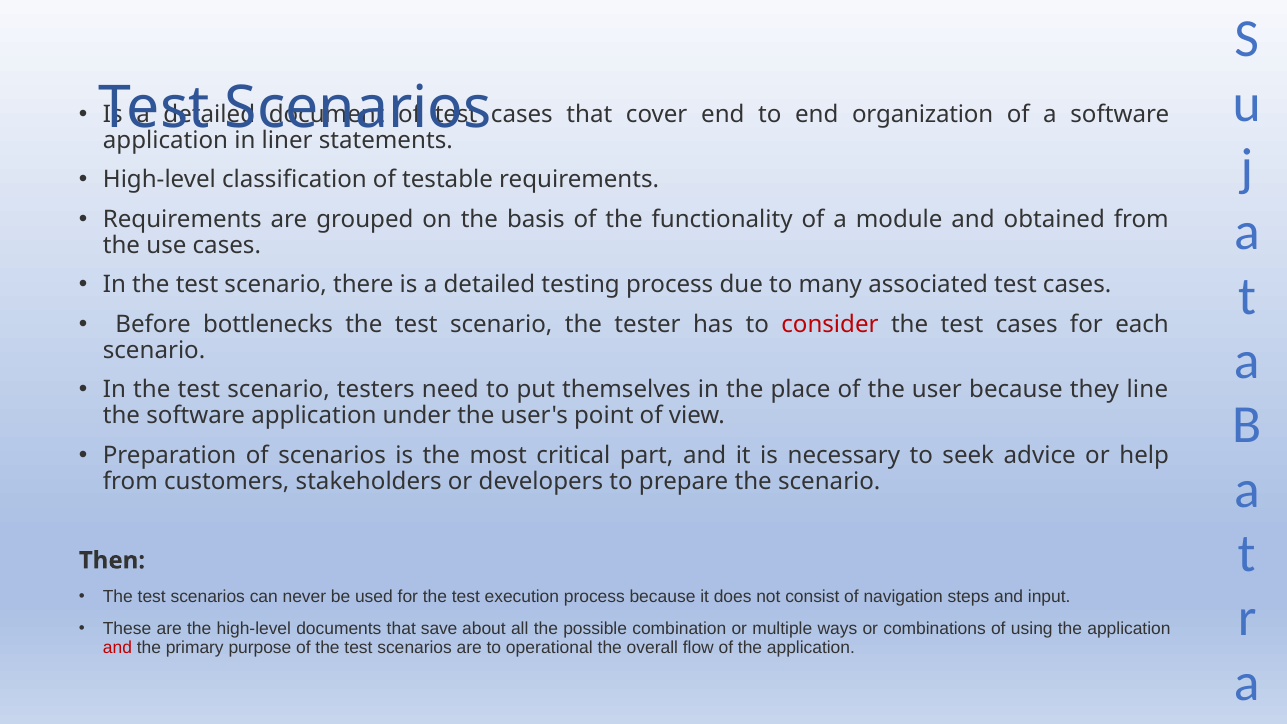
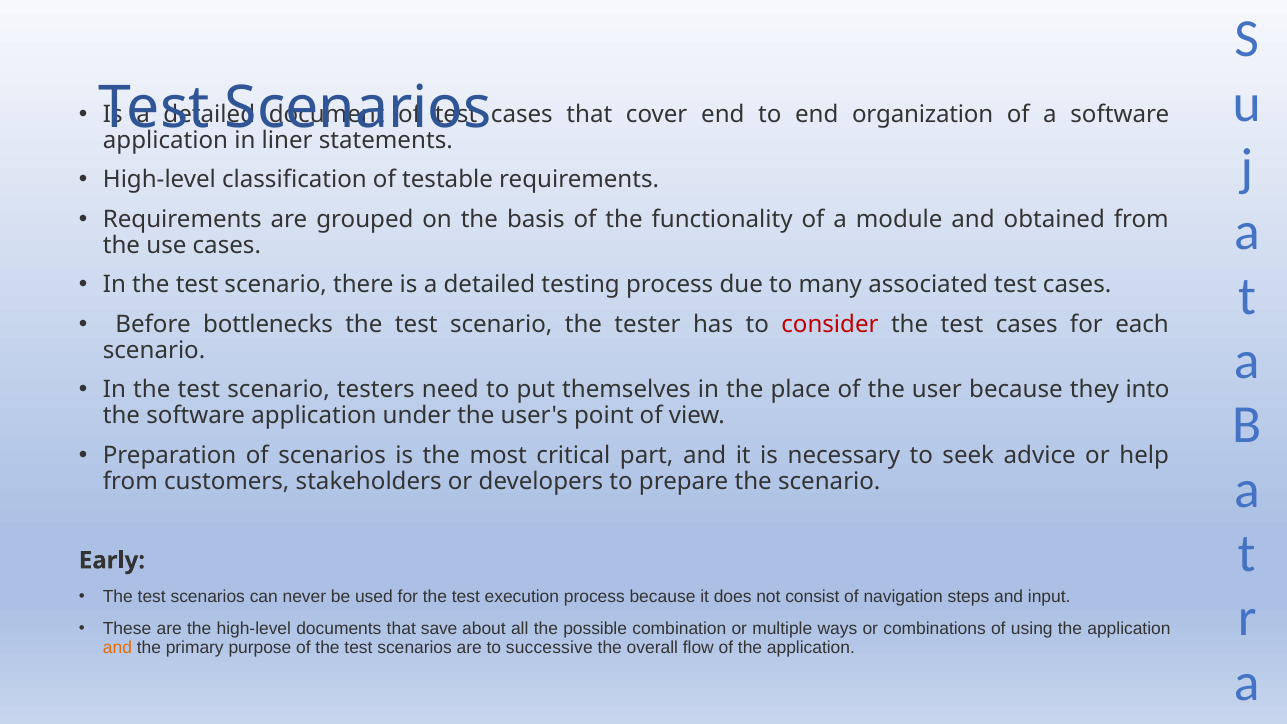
line: line -> into (1148, 390)
Then: Then -> Early (112, 560)
and colour: red -> orange (117, 647)
operational: operational -> successive (549, 647)
